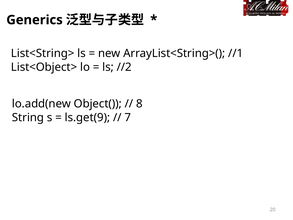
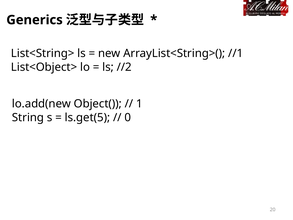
8: 8 -> 1 (139, 104)
ls.get(9: ls.get(9 -> ls.get(5 (87, 117)
7: 7 -> 0 (128, 117)
